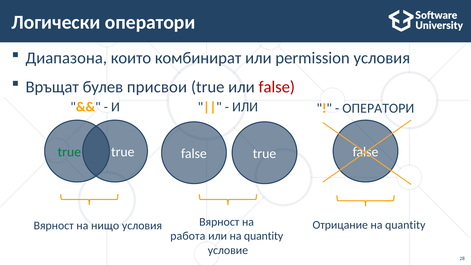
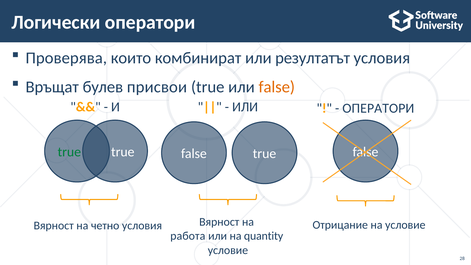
Диапазона: Диапазона -> Проверява (66, 58)
permission: permission -> резултатът (313, 58)
false colour: red -> orange (277, 87)
Отрицание на quantity: quantity -> условиe (405, 225)
нищо: нищо -> четно (105, 225)
